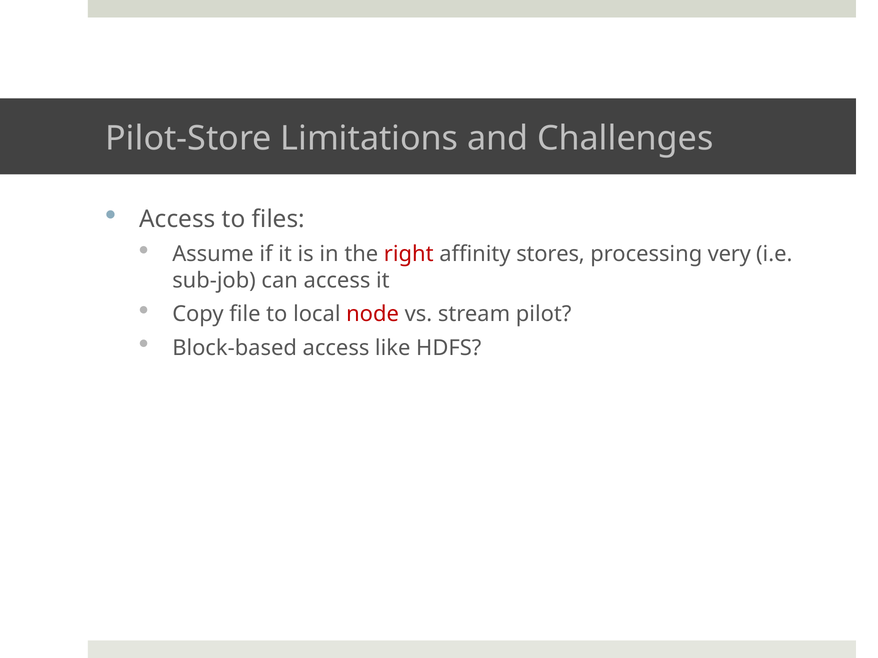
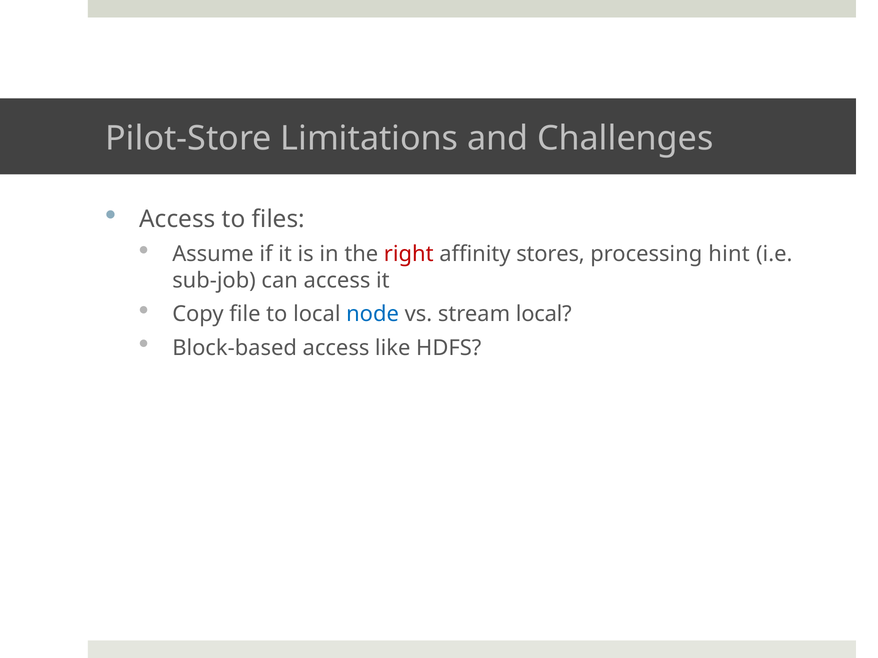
very: very -> hint (729, 254)
node colour: red -> blue (373, 314)
stream pilot: pilot -> local (544, 314)
